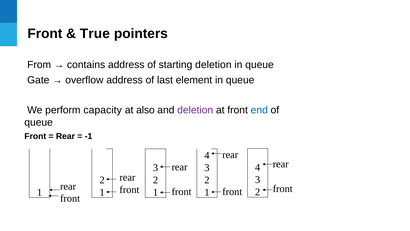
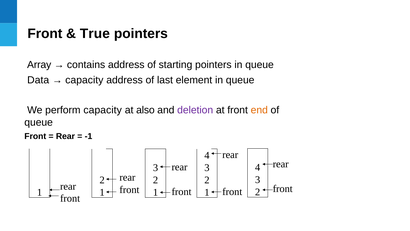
From: From -> Array (39, 65)
starting deletion: deletion -> pointers (213, 65)
Gate: Gate -> Data (38, 80)
overflow: overflow -> capacity (84, 80)
end colour: blue -> orange (259, 110)
